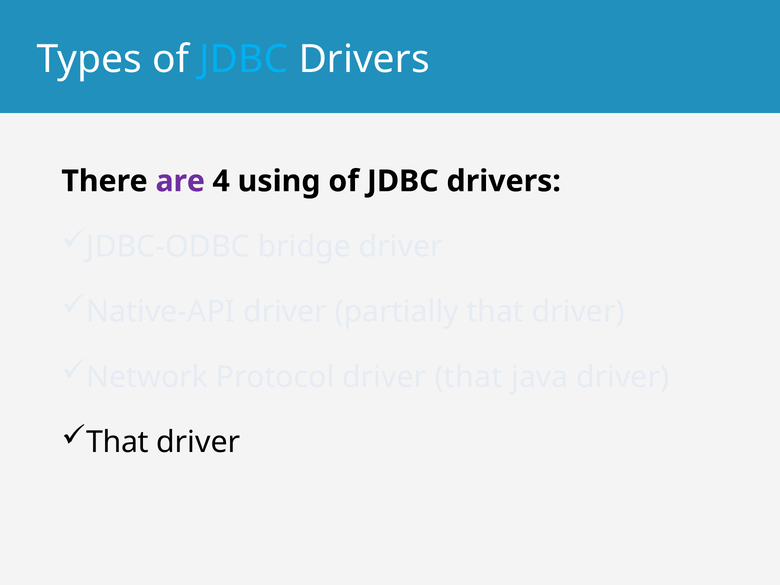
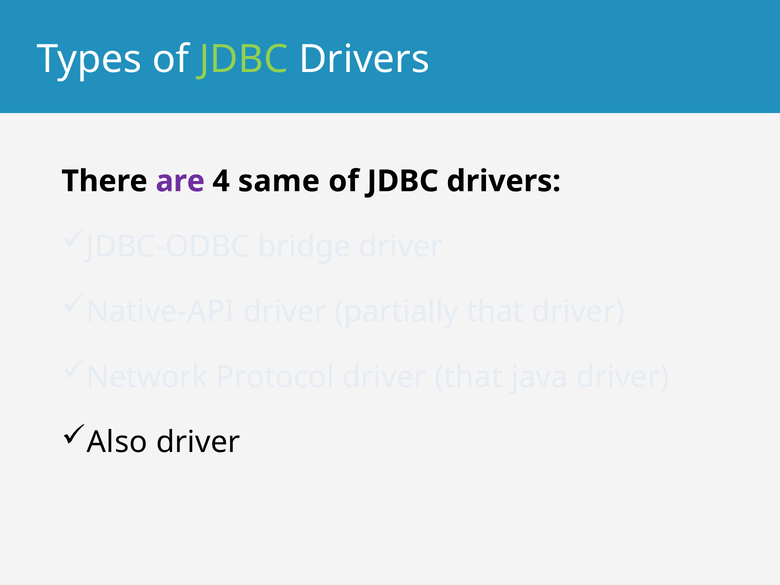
JDBC colour: light blue -> light green (244, 59)
using: using -> same (279, 181)
That: That -> Also (117, 442)
